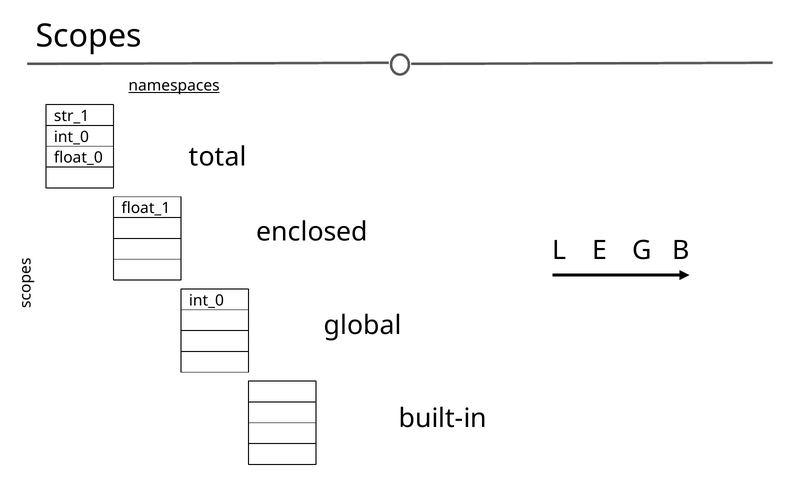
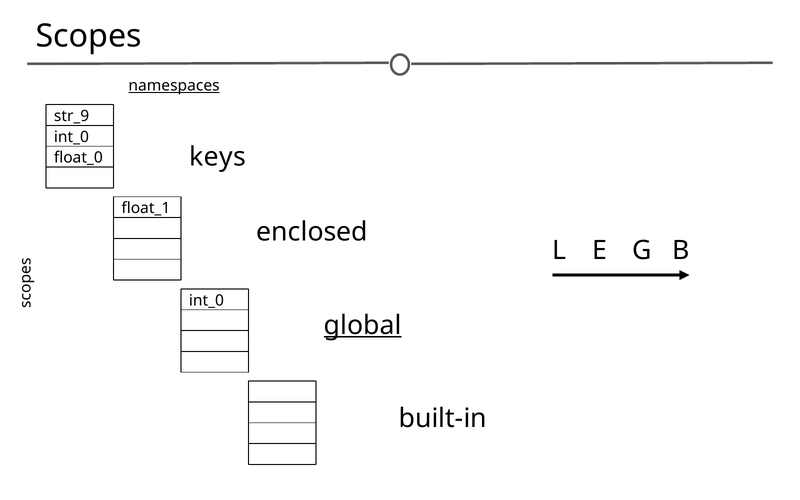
str_1: str_1 -> str_9 (72, 116)
total: total -> keys (218, 157)
global underline: none -> present (363, 325)
